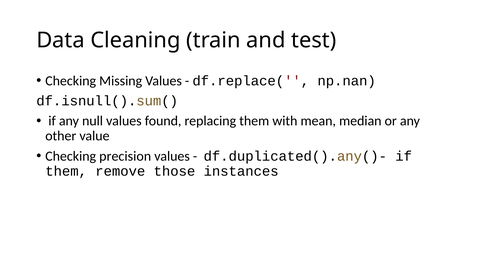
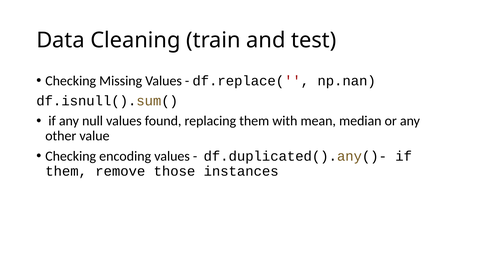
precision: precision -> encoding (125, 156)
